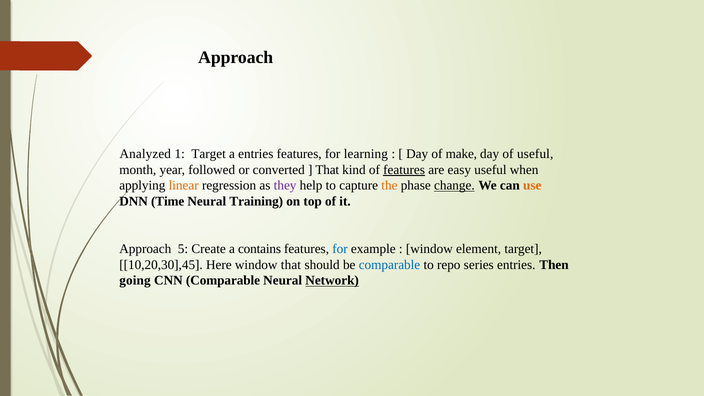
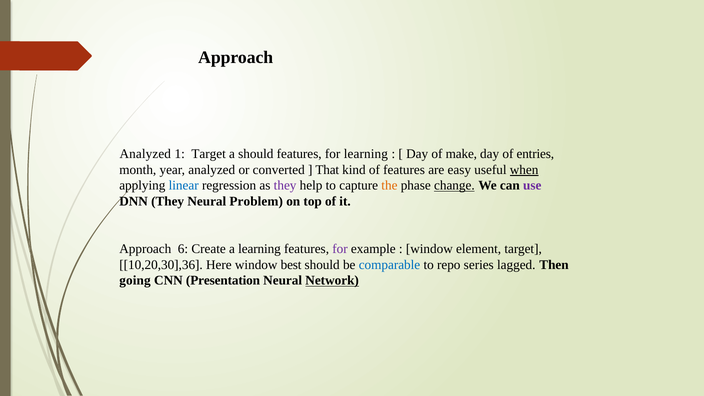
a entries: entries -> should (256, 154)
of useful: useful -> entries (535, 154)
year followed: followed -> analyzed (212, 170)
features underline: present -> none (404, 170)
when underline: none -> present (524, 170)
linear colour: orange -> blue (184, 186)
use colour: orange -> purple (532, 186)
DNN Time: Time -> They (168, 201)
Training: Training -> Problem (256, 201)
5: 5 -> 6 (183, 249)
a contains: contains -> learning (260, 249)
for colour: blue -> purple (340, 249)
10,20,30],45: 10,20,30],45 -> 10,20,30],36 (161, 265)
window that: that -> best (291, 265)
series entries: entries -> lagged (516, 265)
CNN Comparable: Comparable -> Presentation (223, 281)
